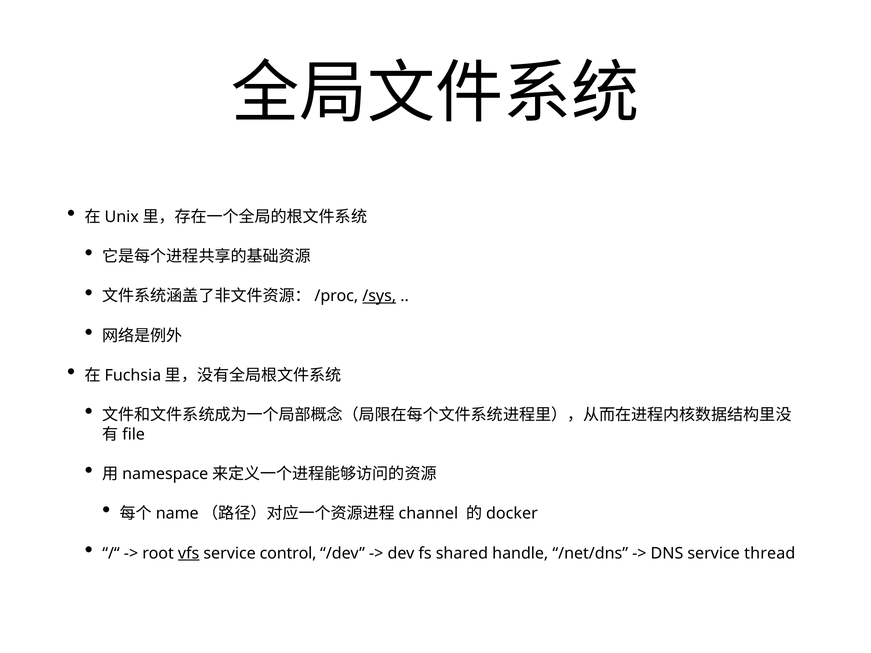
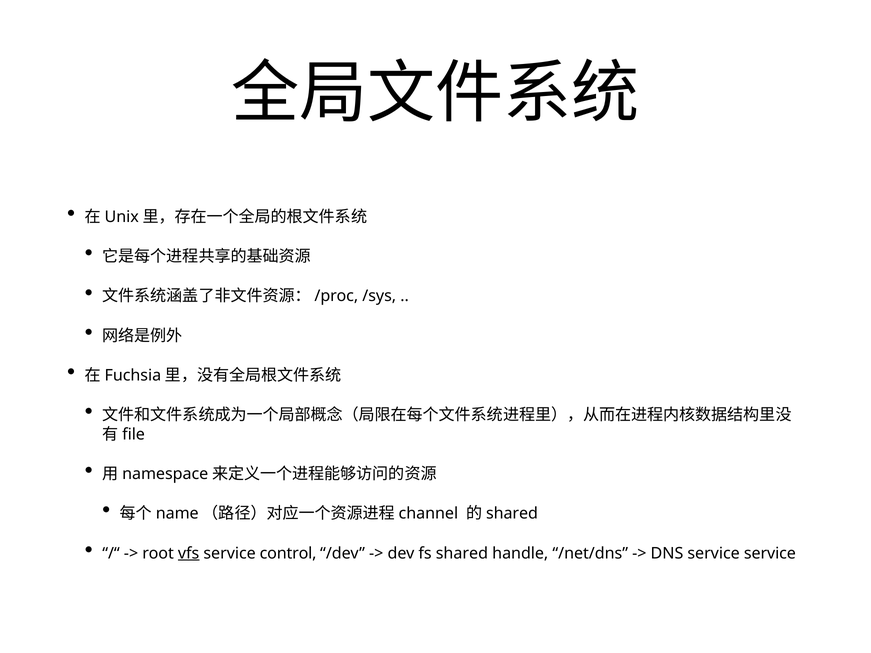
/sys underline: present -> none (379, 296)
docker: docker -> shared (512, 514)
service thread: thread -> service (770, 553)
